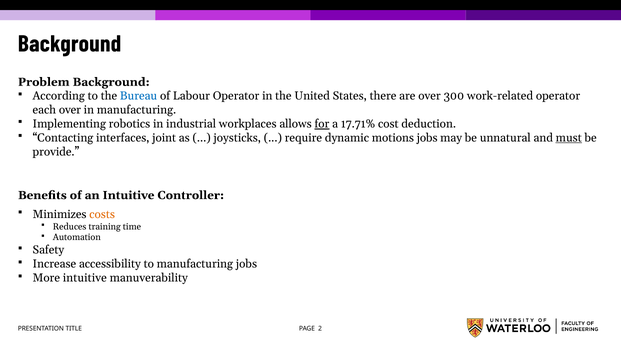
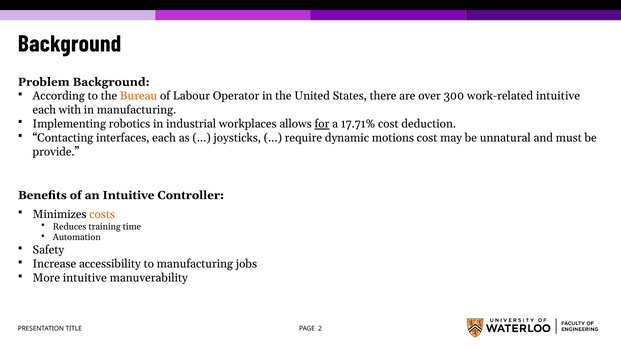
Bureau colour: blue -> orange (139, 96)
work-related operator: operator -> intuitive (558, 96)
each over: over -> with (70, 110)
interfaces joint: joint -> each (164, 138)
motions jobs: jobs -> cost (427, 138)
must underline: present -> none (569, 138)
